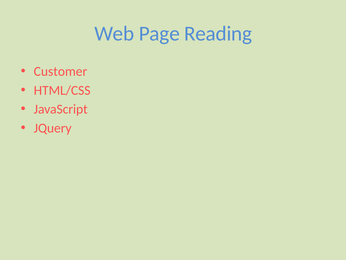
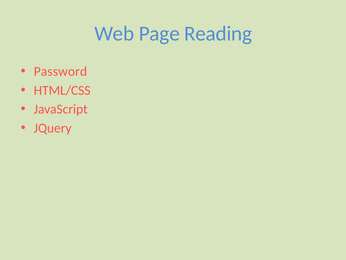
Customer: Customer -> Password (60, 71)
